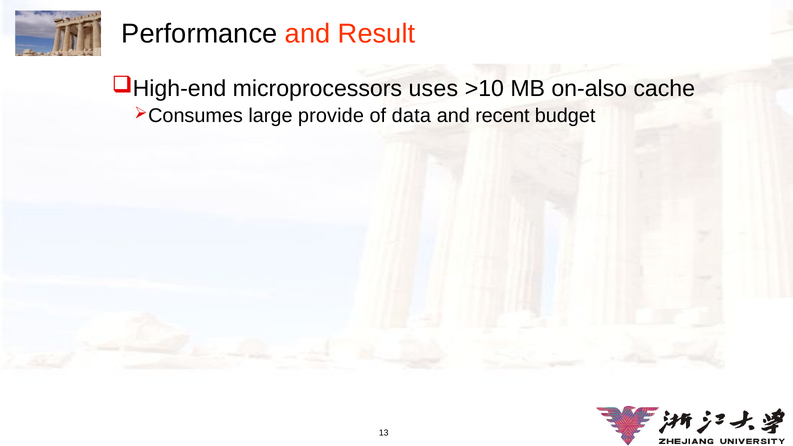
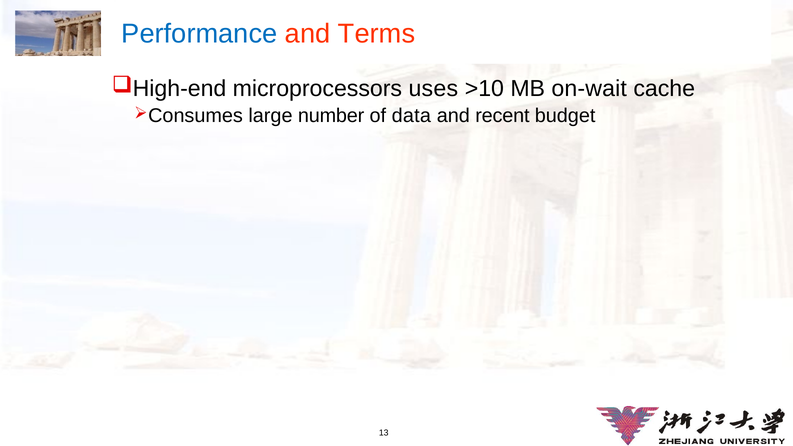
Performance colour: black -> blue (199, 34)
Result: Result -> Terms (377, 34)
on-also: on-also -> on-wait (589, 89)
provide: provide -> number (331, 116)
